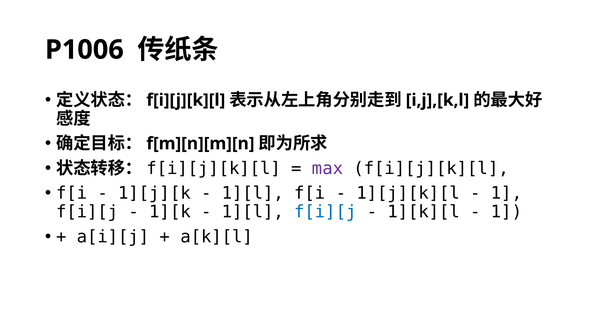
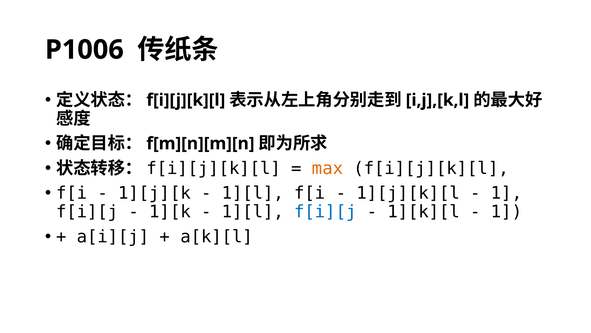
max colour: purple -> orange (328, 168)
